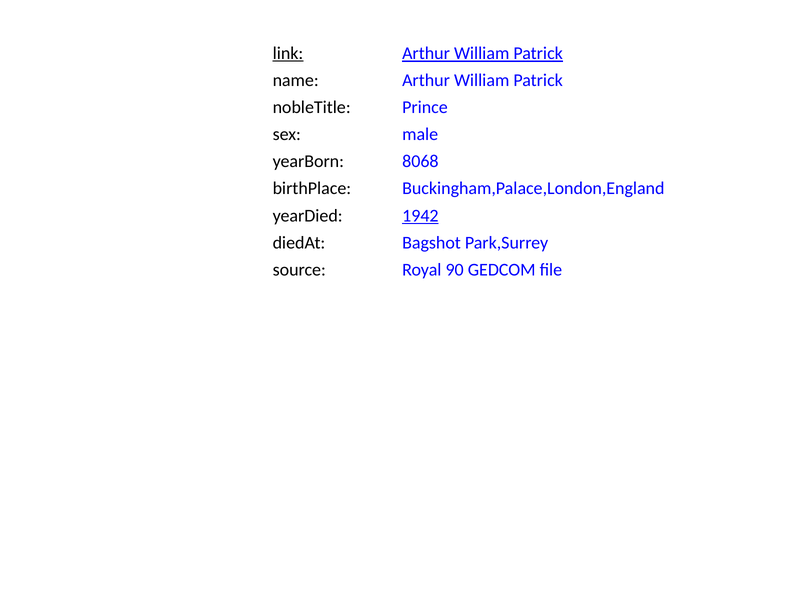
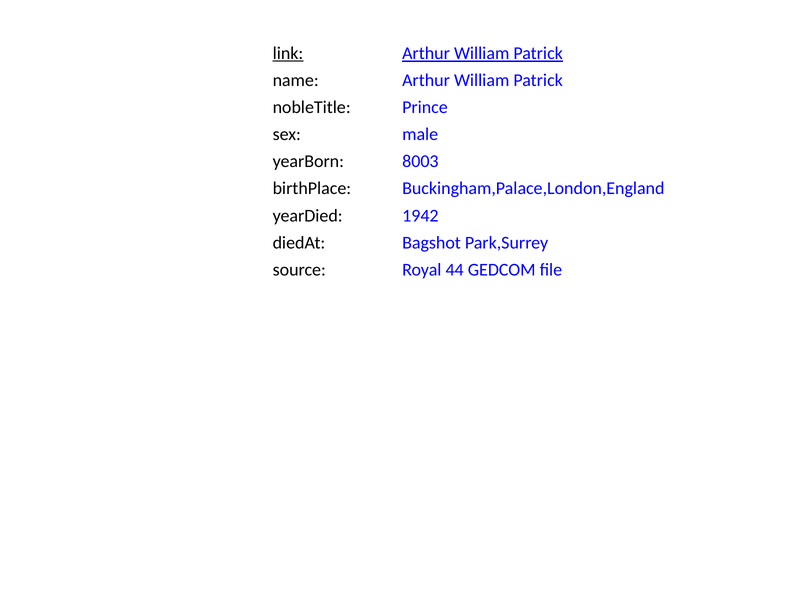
8068: 8068 -> 8003 (420, 162)
1942 underline: present -> none (420, 216)
90: 90 -> 44 (455, 270)
